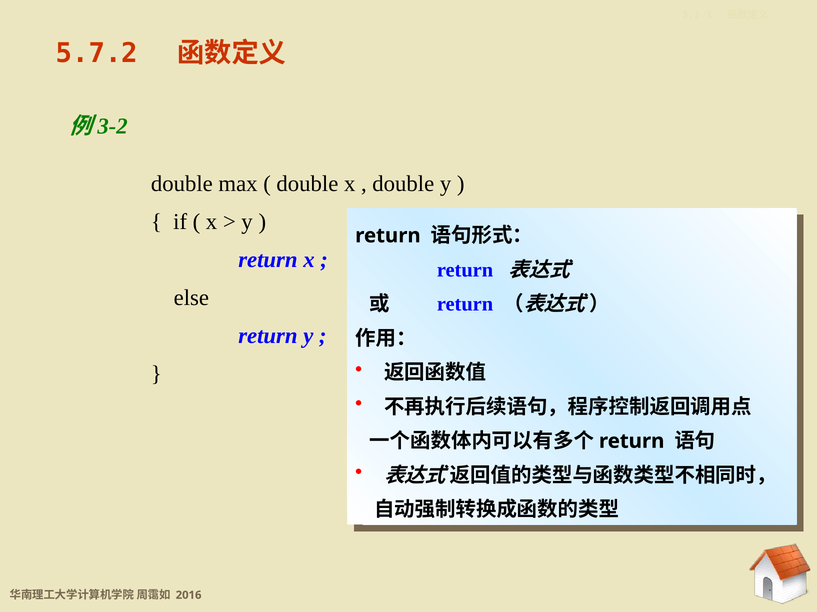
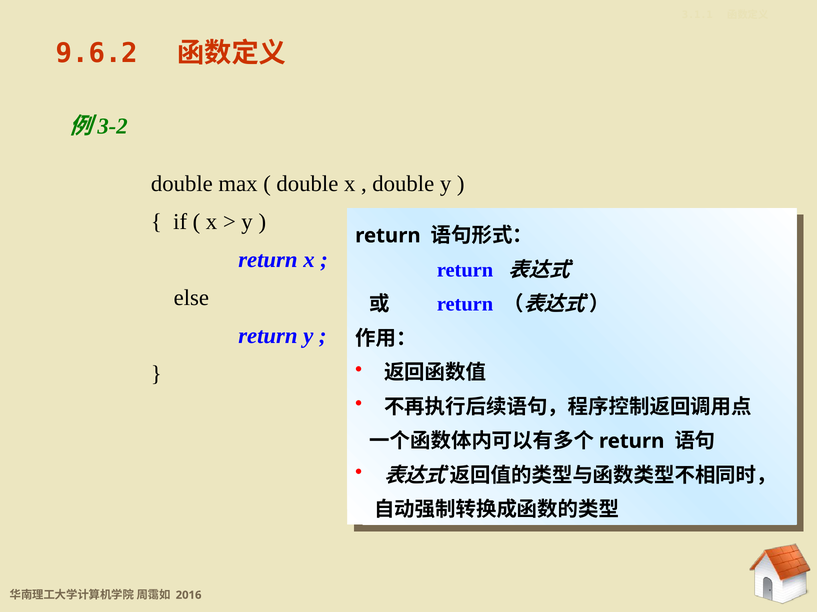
5.7.2: 5.7.2 -> 9.6.2 (97, 54)
